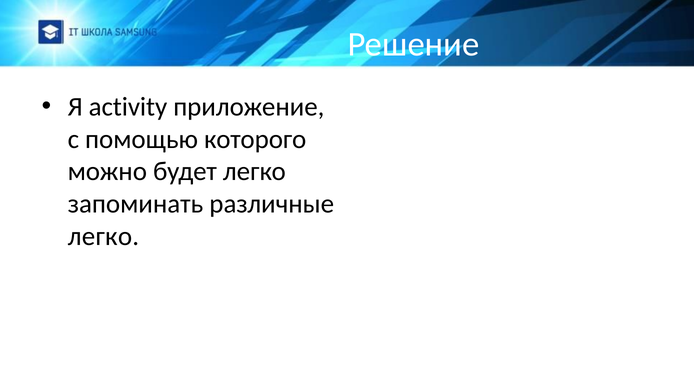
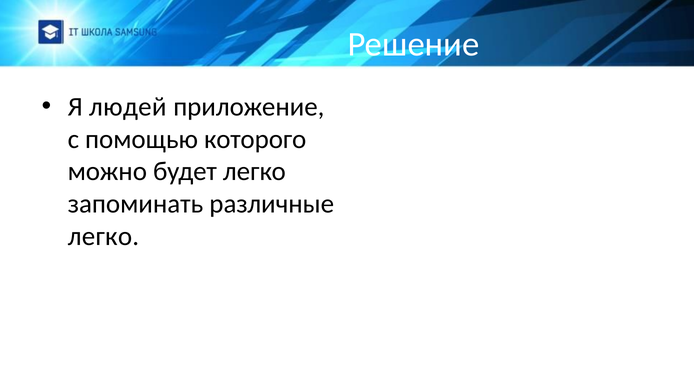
activity: activity -> людей (128, 107)
